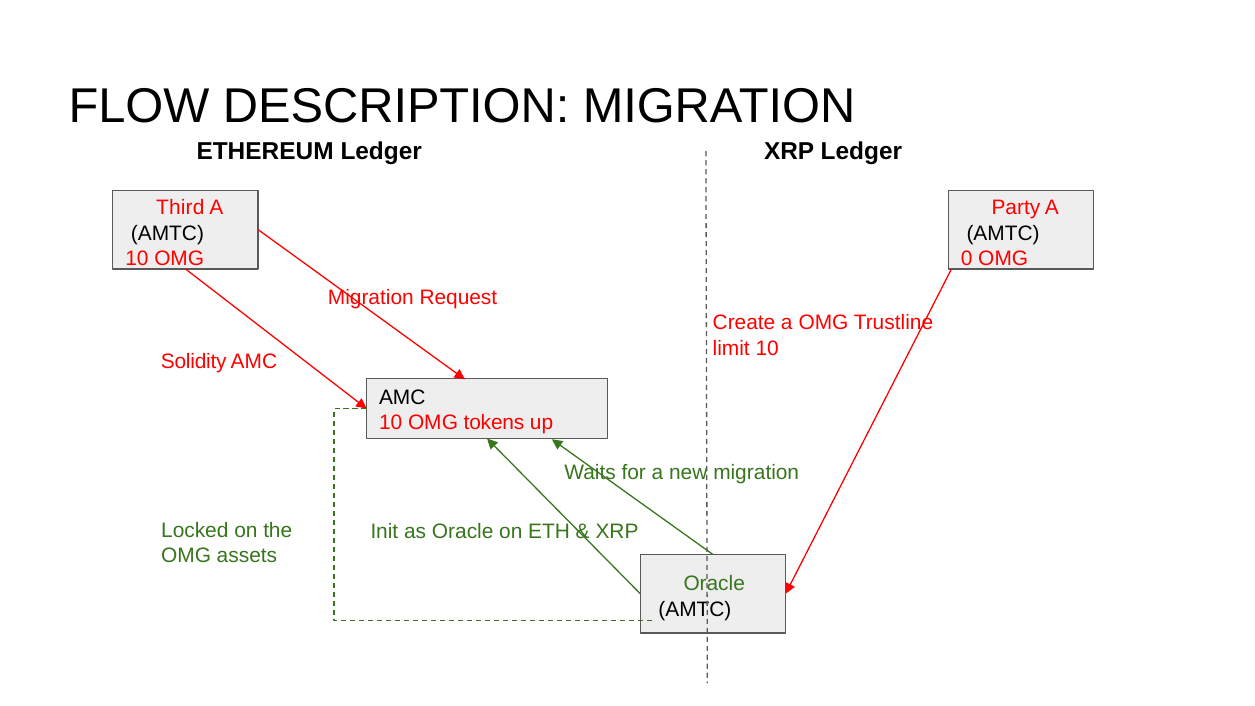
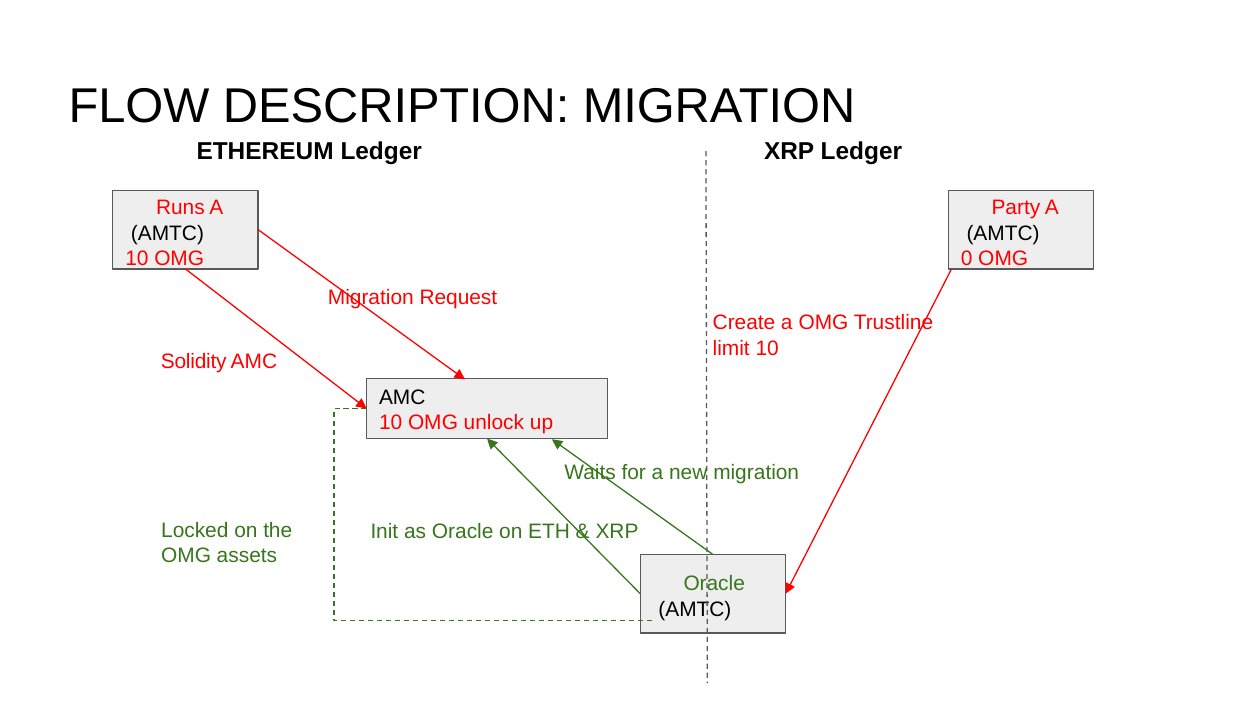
Third: Third -> Runs (180, 207)
tokens: tokens -> unlock (494, 423)
